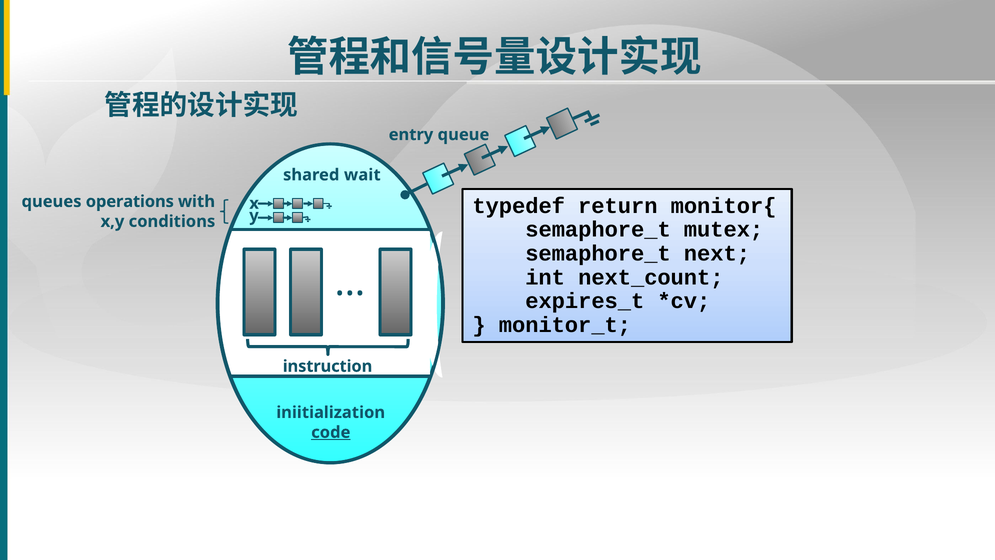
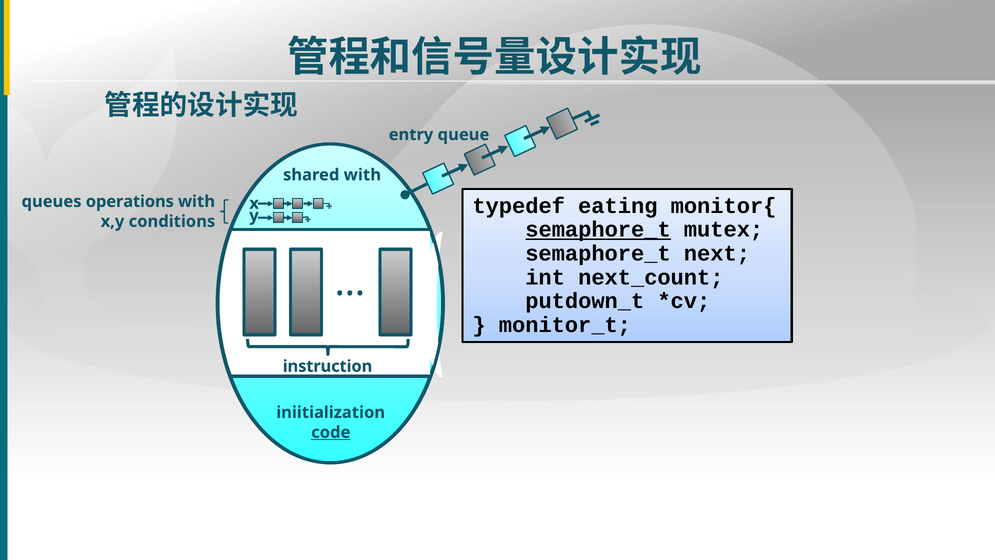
shared wait: wait -> with (362, 175)
return: return -> eating (618, 206)
semaphore_t underline: none -> present (598, 229)
expires_t: expires_t -> putdown_t (585, 301)
